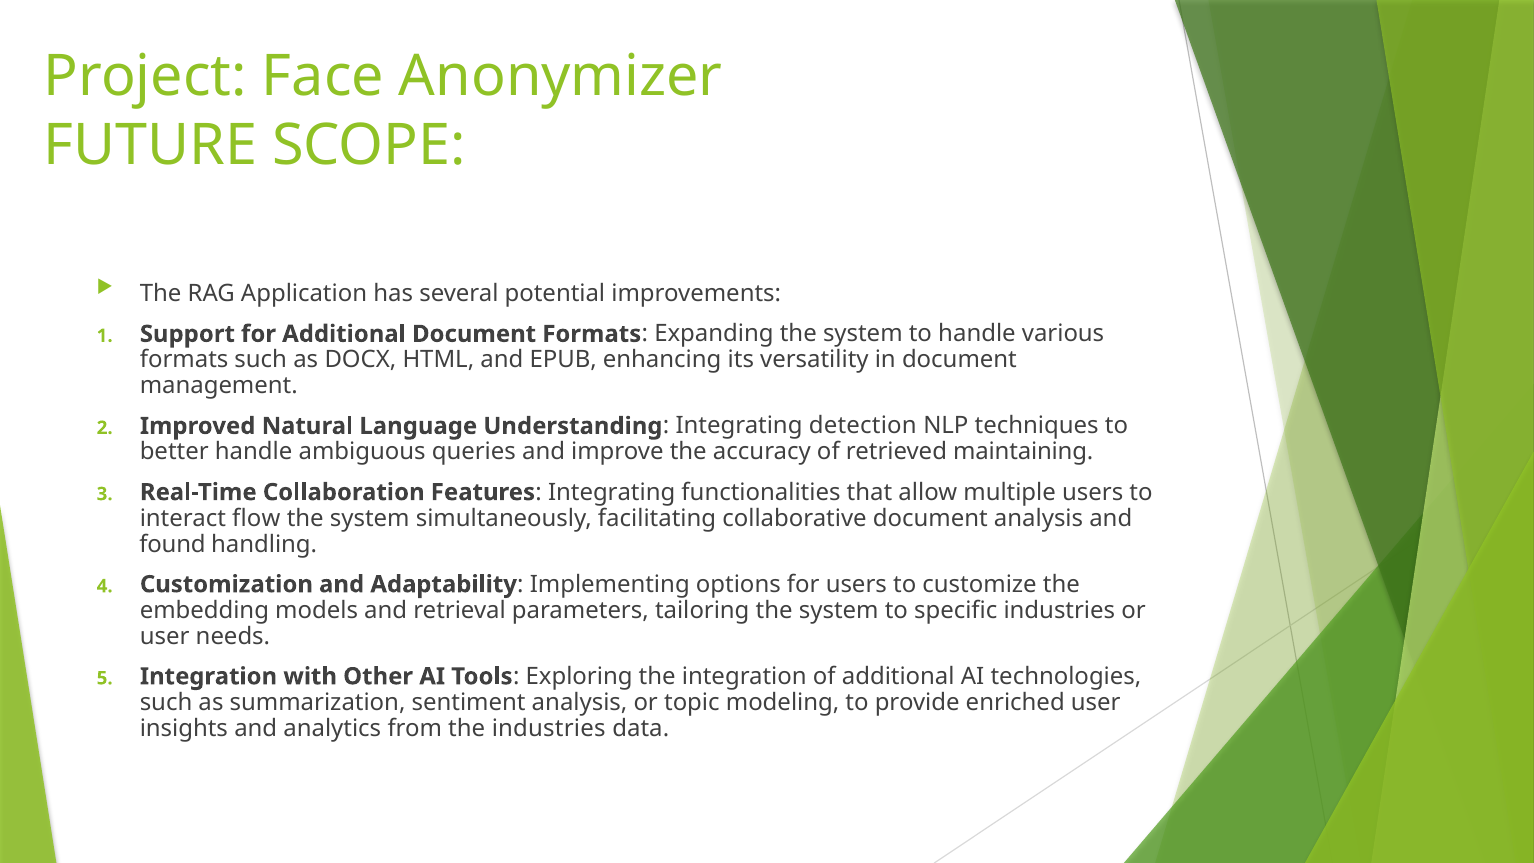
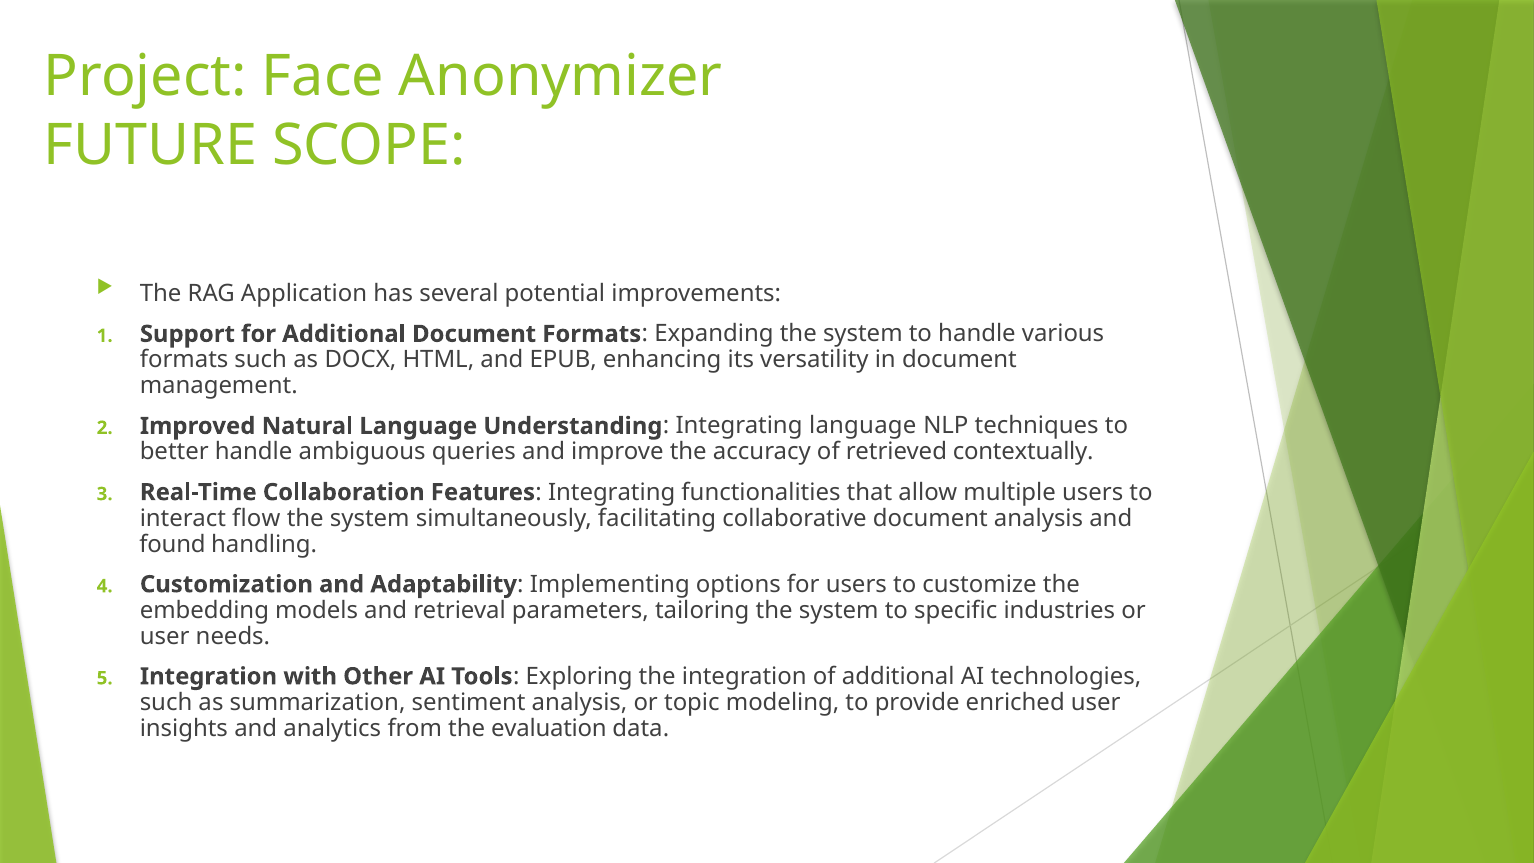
Integrating detection: detection -> language (863, 426)
maintaining: maintaining -> contextually (1023, 452)
the industries: industries -> evaluation (549, 728)
